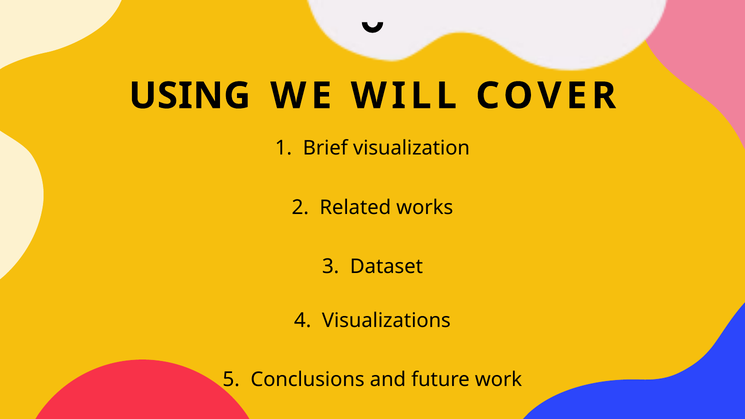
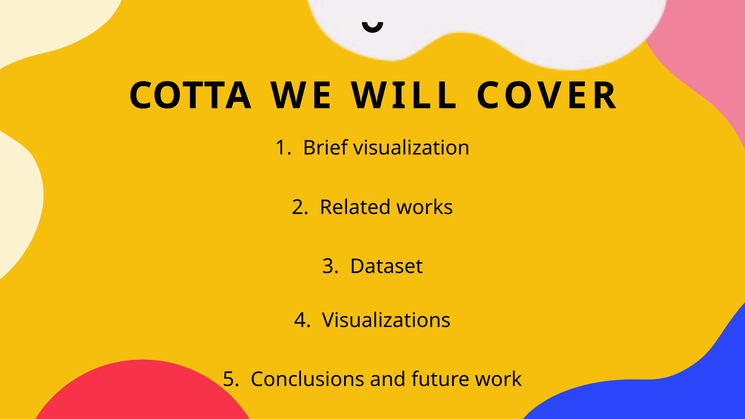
USING: USING -> COTTA (190, 96)
